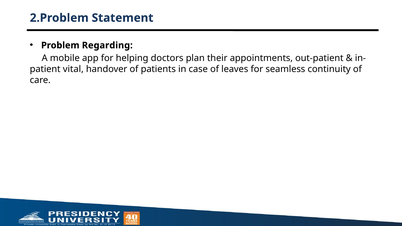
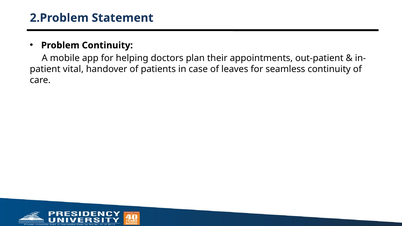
Problem Regarding: Regarding -> Continuity (107, 45)
